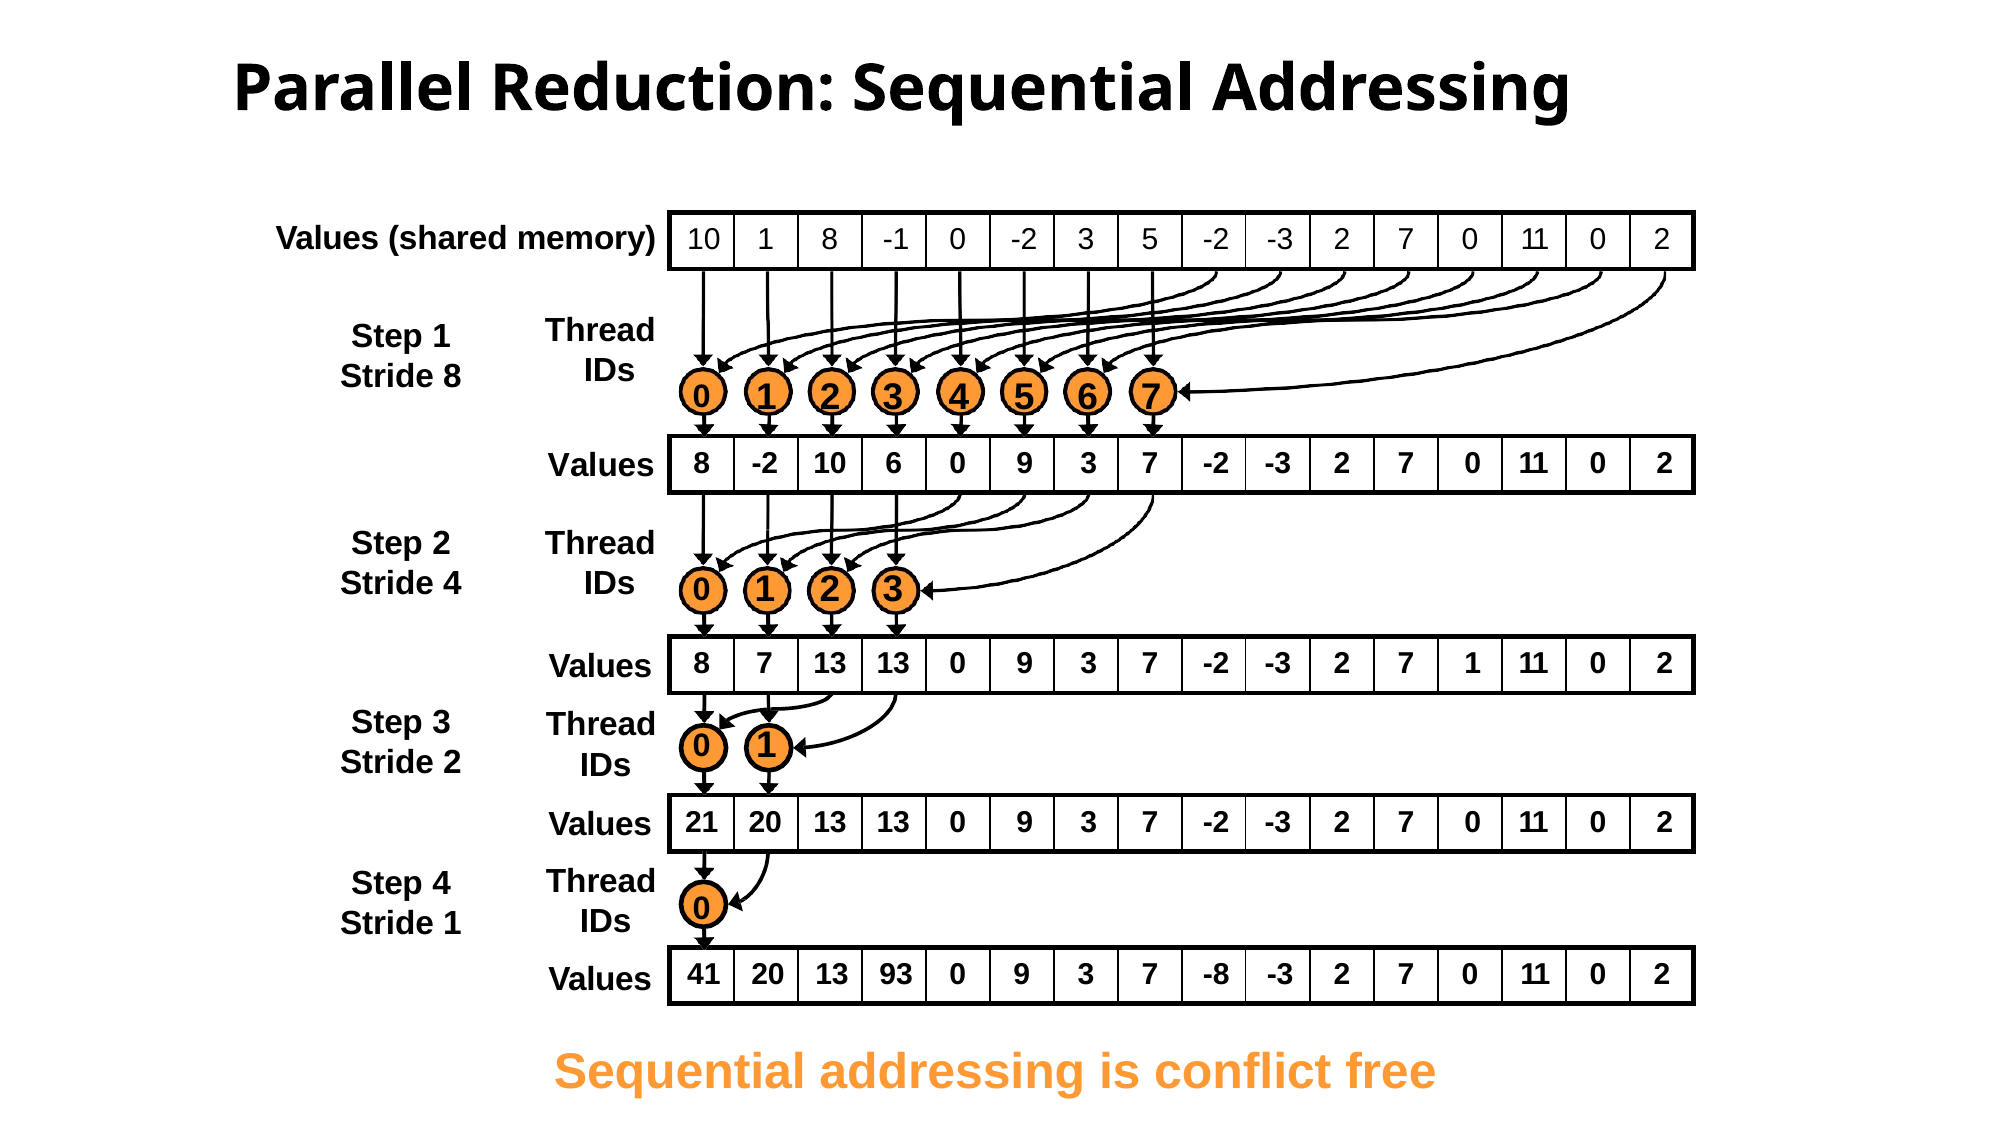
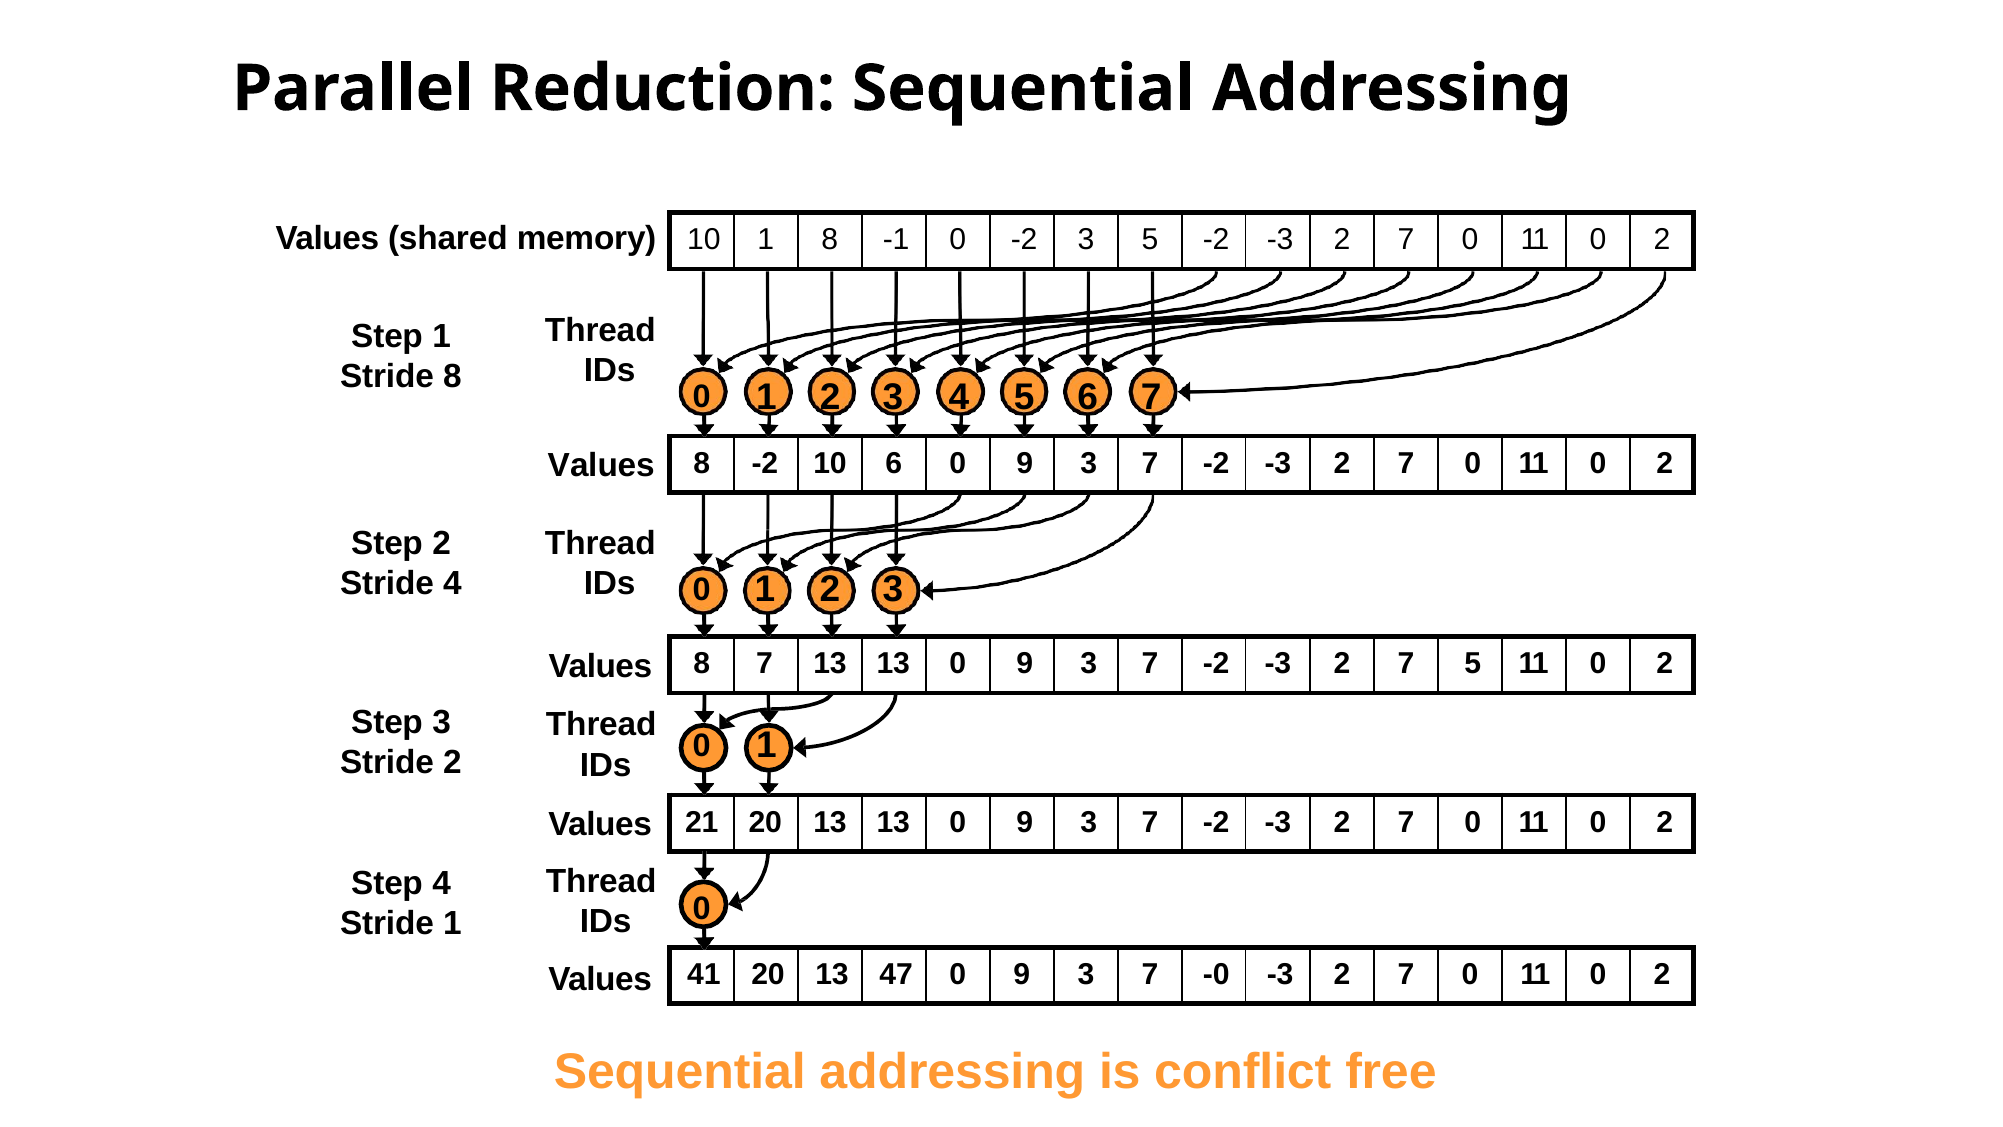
7 1: 1 -> 5 (1473, 663)
93: 93 -> 47 (896, 974)
-8: -8 -> -0 (1216, 974)
